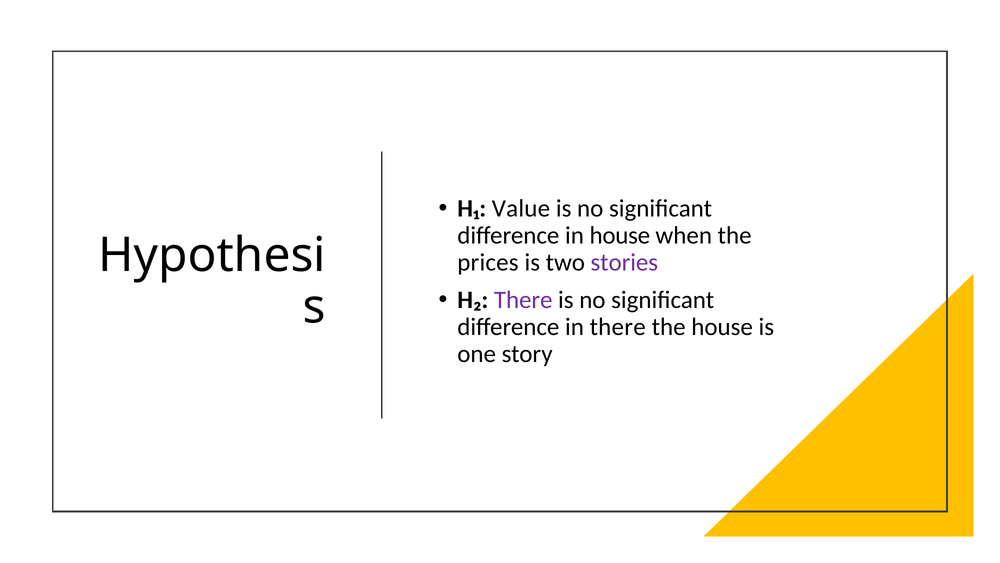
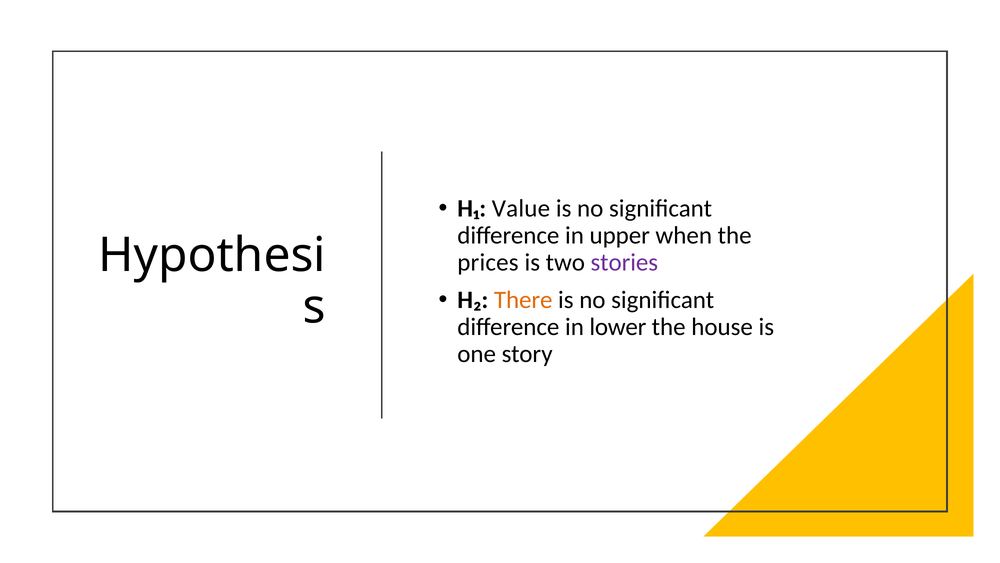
in house: house -> upper (620, 235)
There colour: purple -> orange (523, 300)
in there: there -> lower (618, 327)
